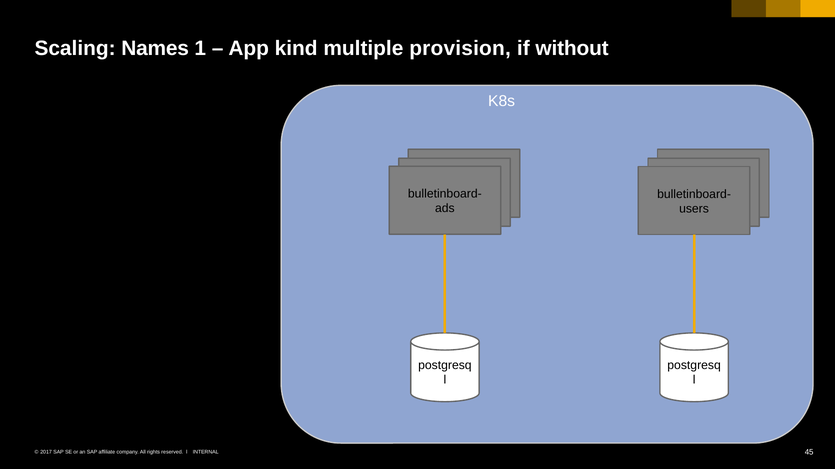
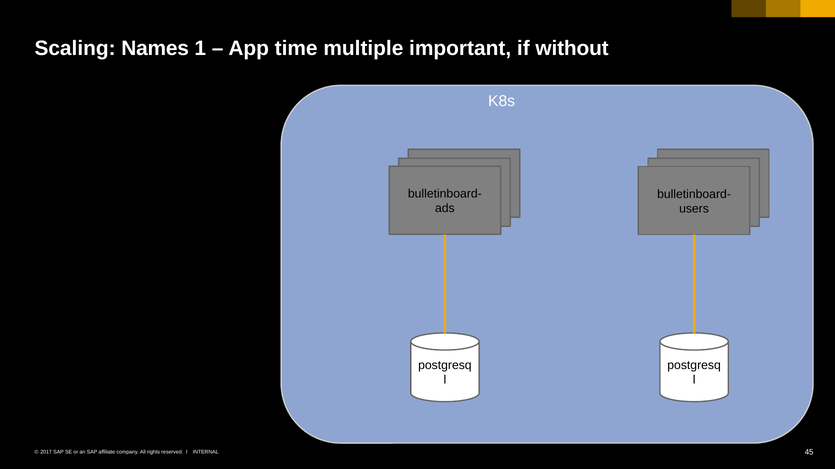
kind: kind -> time (296, 48)
provision: provision -> important (460, 48)
